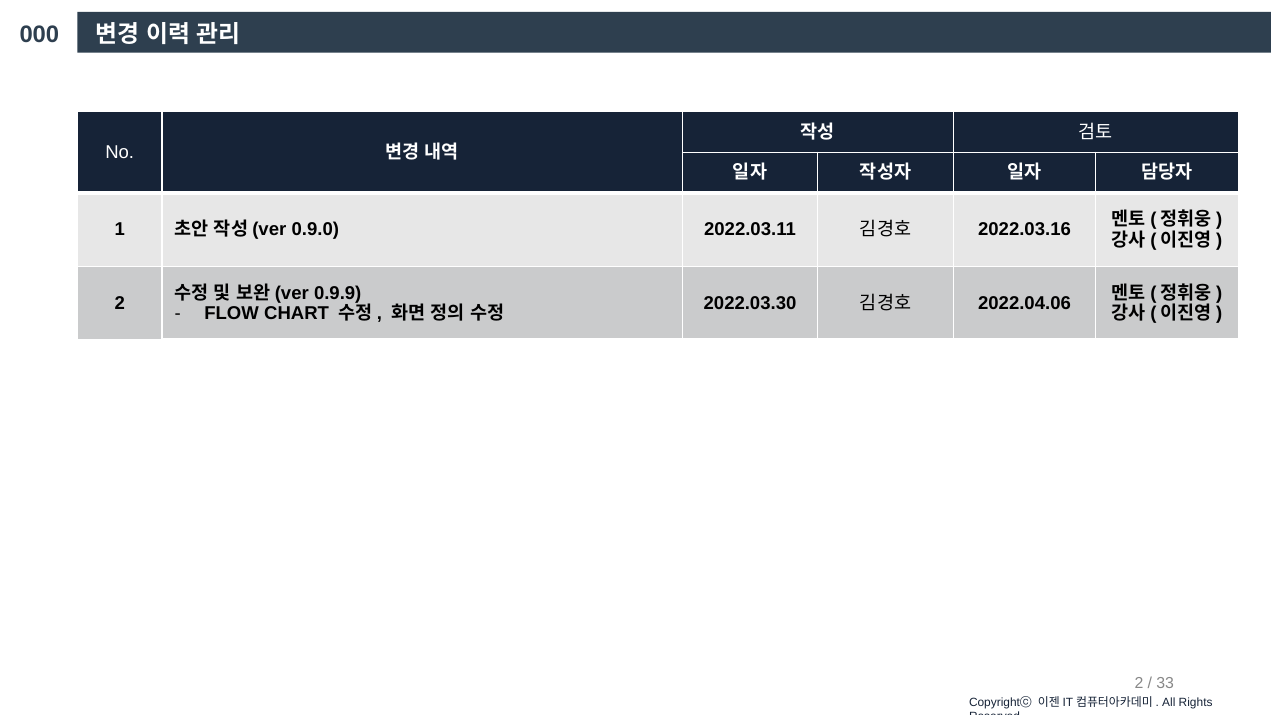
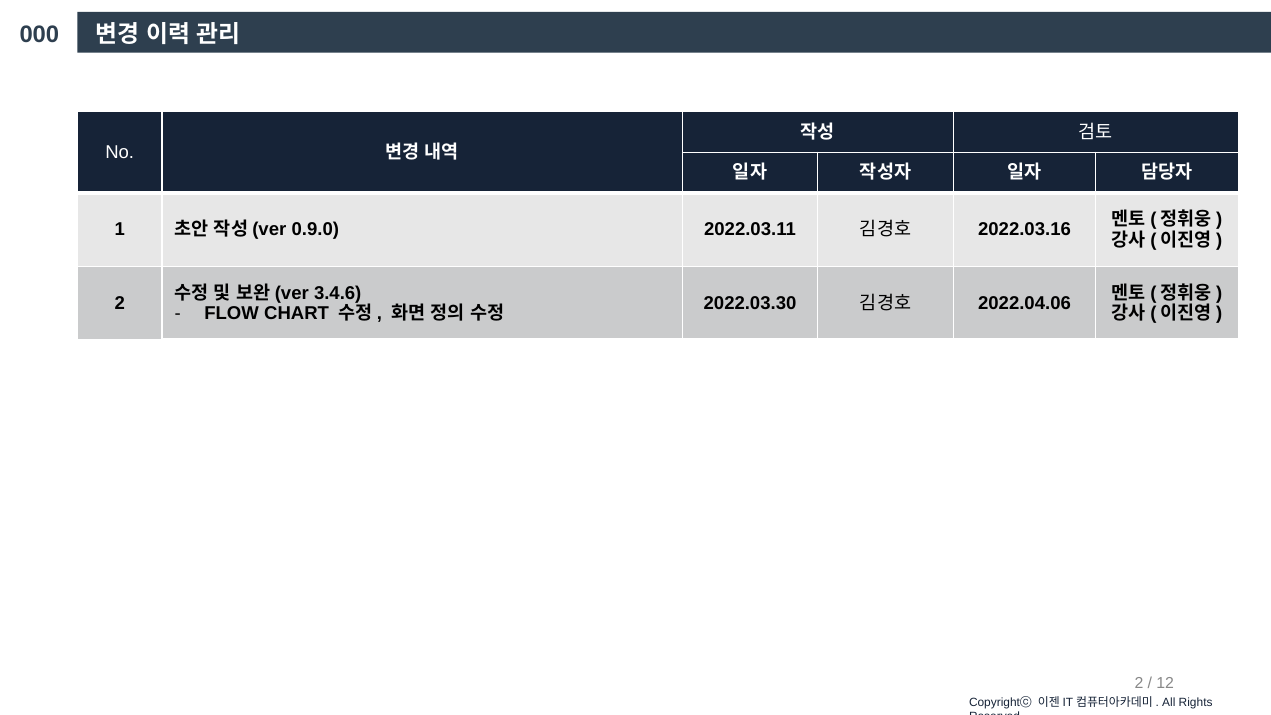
0.9.9: 0.9.9 -> 3.4.6 (338, 293)
33: 33 -> 12 (1165, 683)
